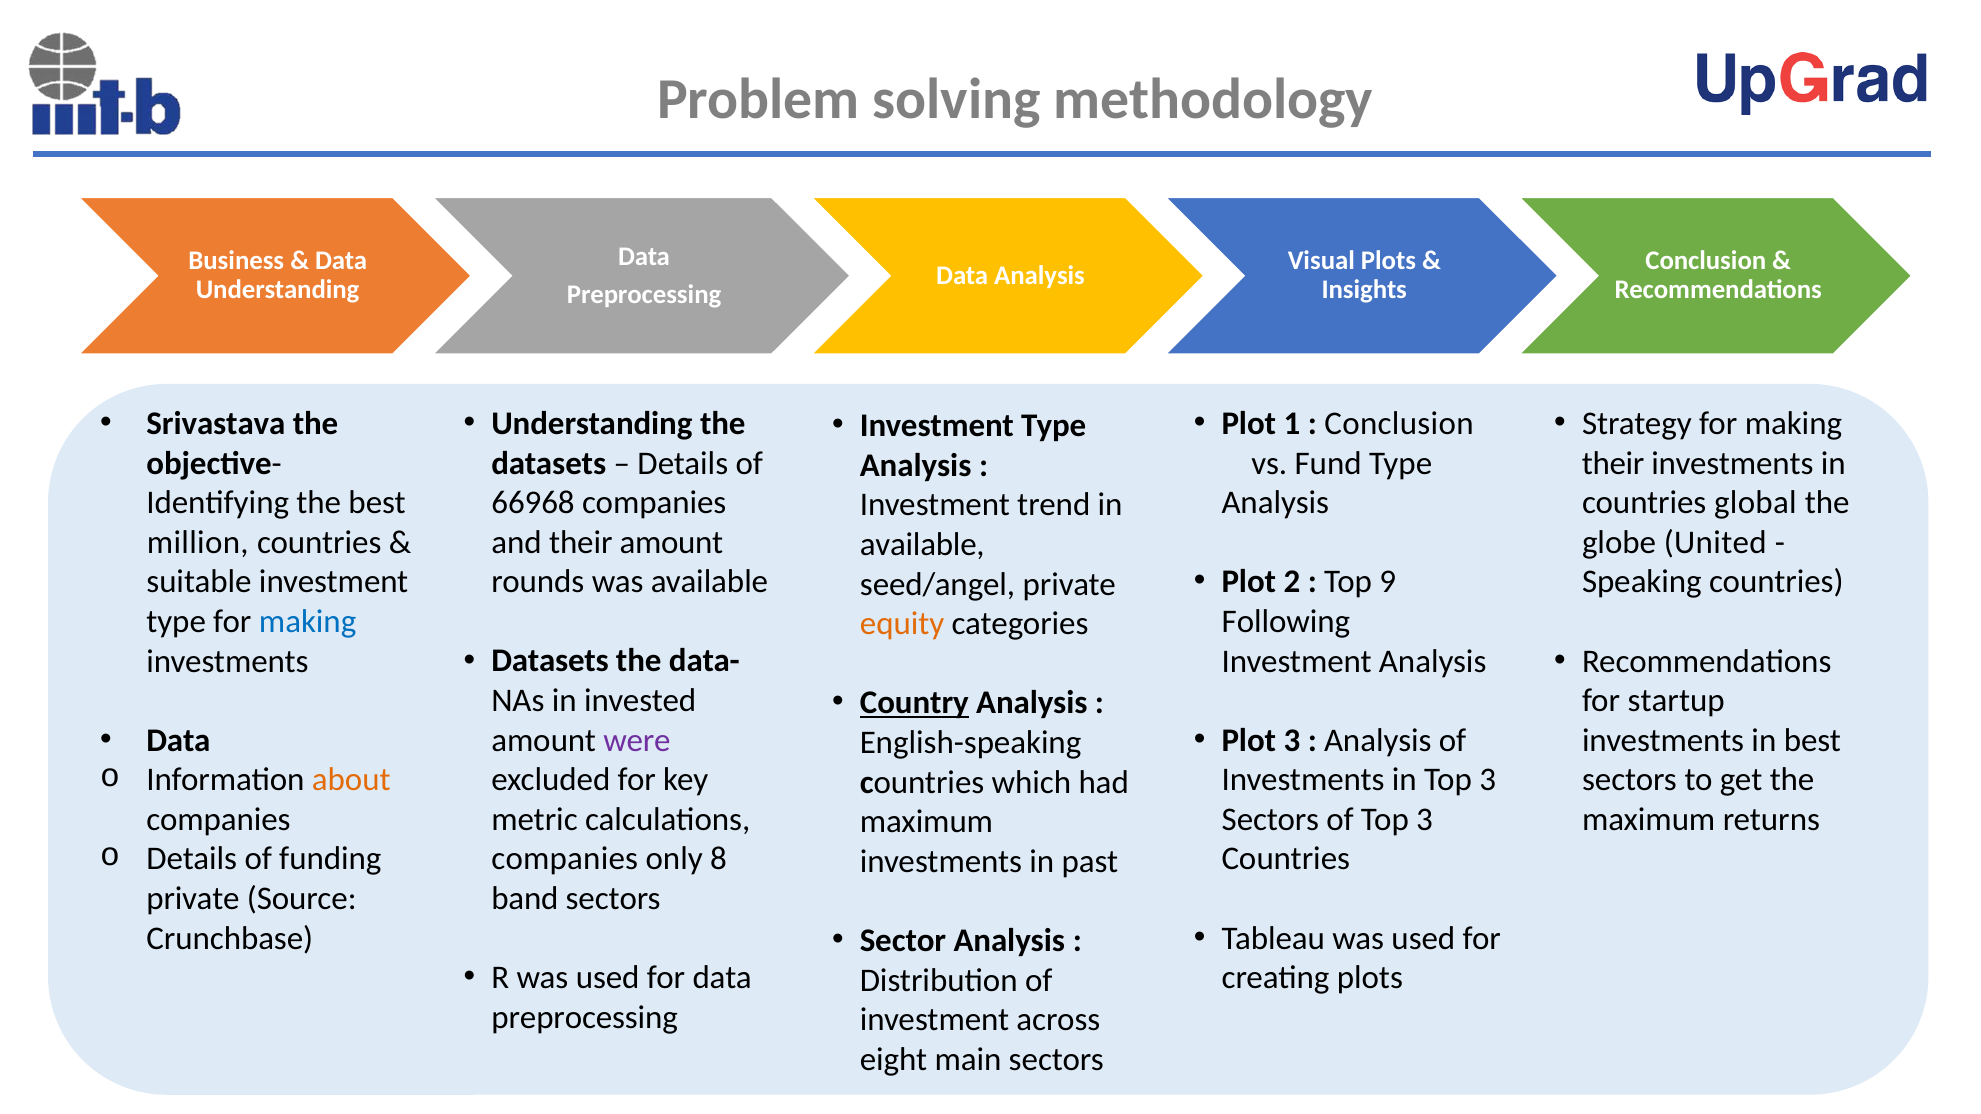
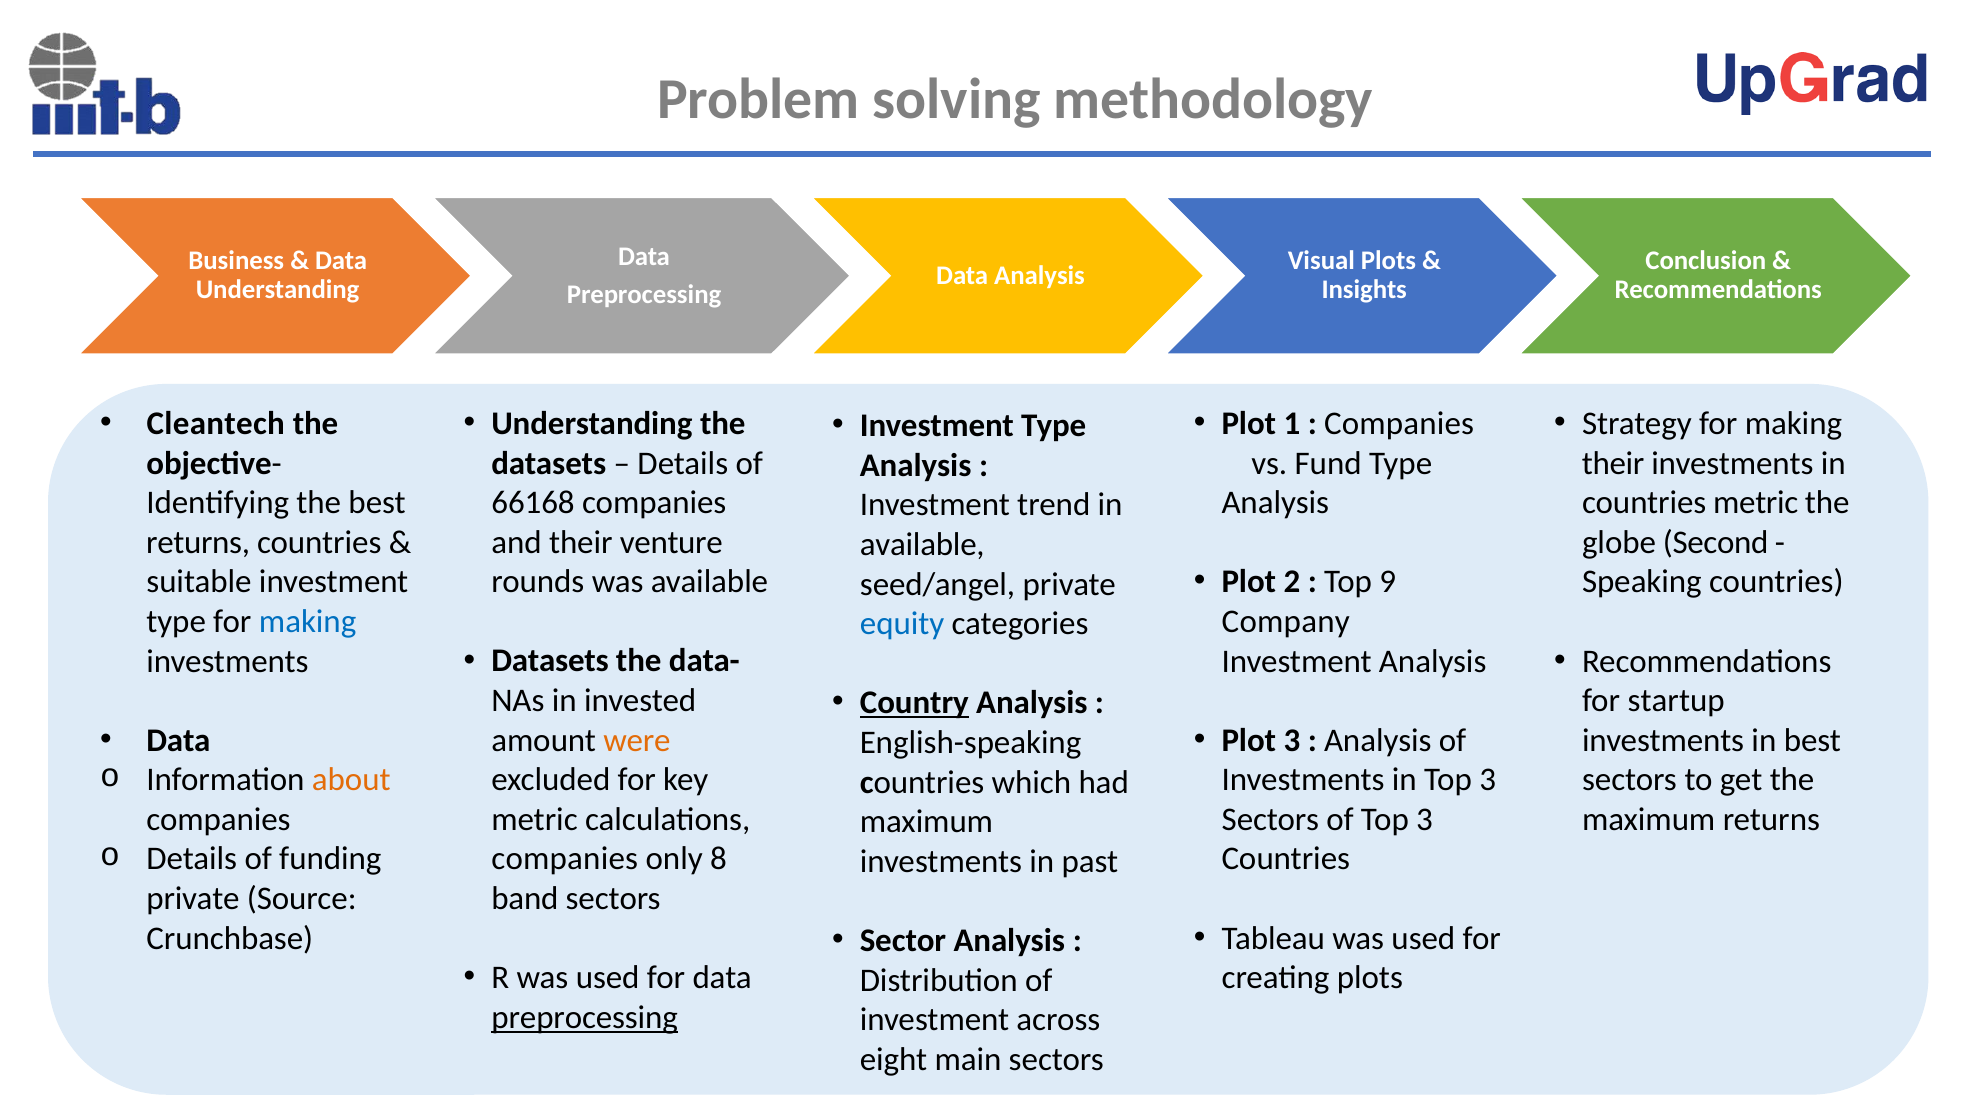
Srivastava: Srivastava -> Cleantech (216, 424)
Conclusion: Conclusion -> Companies (1399, 424)
66968: 66968 -> 66168 (533, 503)
countries global: global -> metric (1756, 503)
million: million -> returns (198, 543)
their amount: amount -> venture (671, 542)
United: United -> Second (1716, 543)
Following: Following -> Company (1286, 622)
equity colour: orange -> blue (902, 624)
were colour: purple -> orange (637, 740)
preprocessing underline: none -> present (585, 1018)
